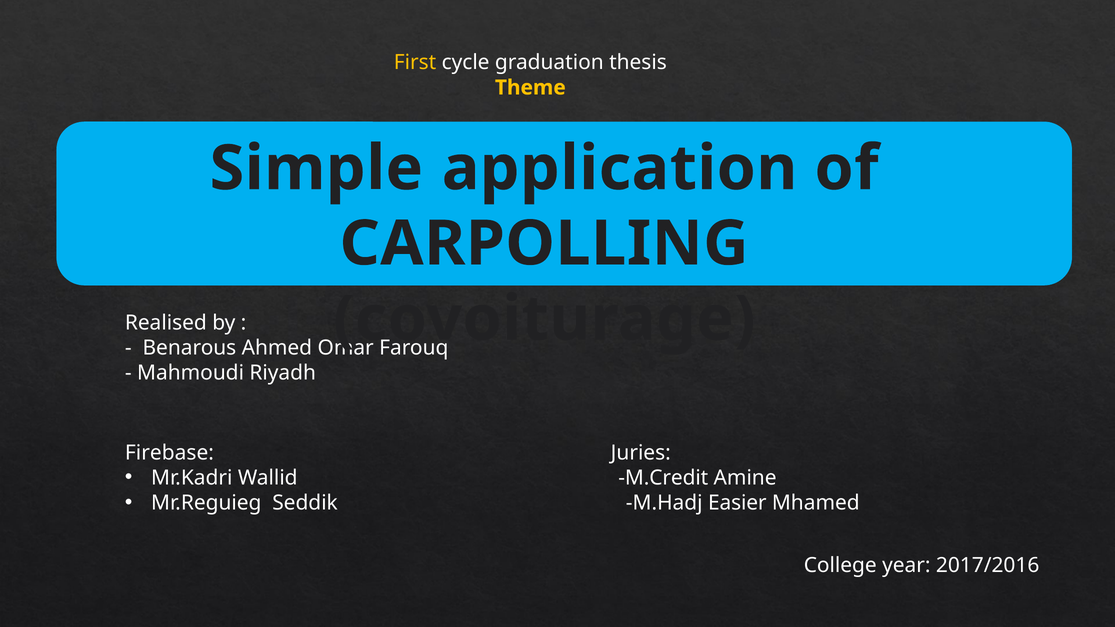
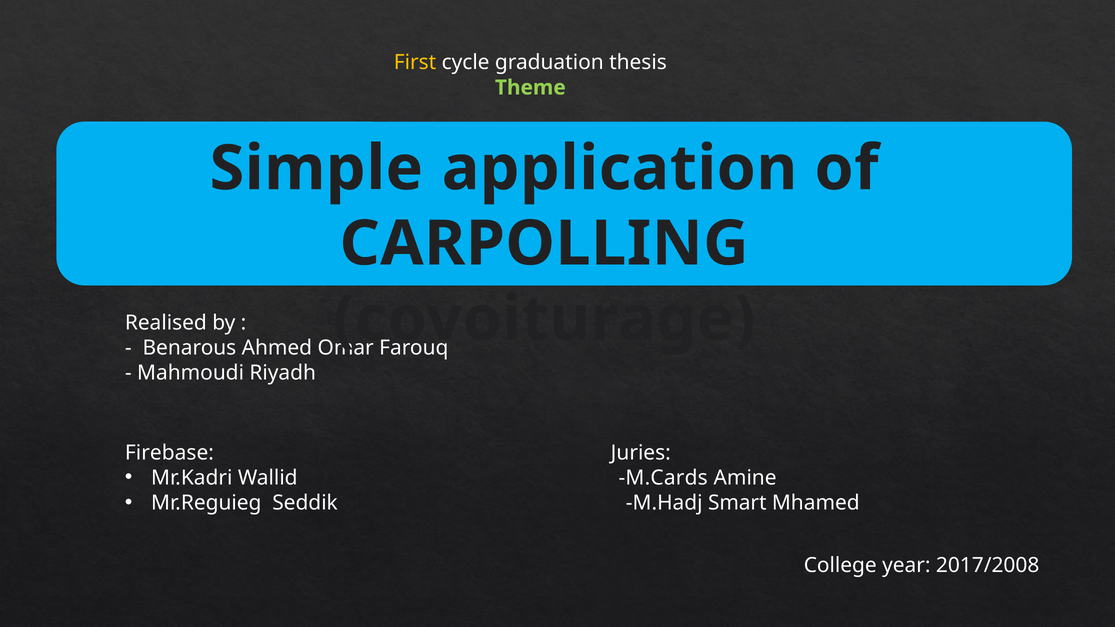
Theme colour: yellow -> light green (530, 88)
M.Credit: M.Credit -> M.Cards (663, 478)
Easier: Easier -> Smart (737, 503)
2017/2016: 2017/2016 -> 2017/2008 (988, 566)
